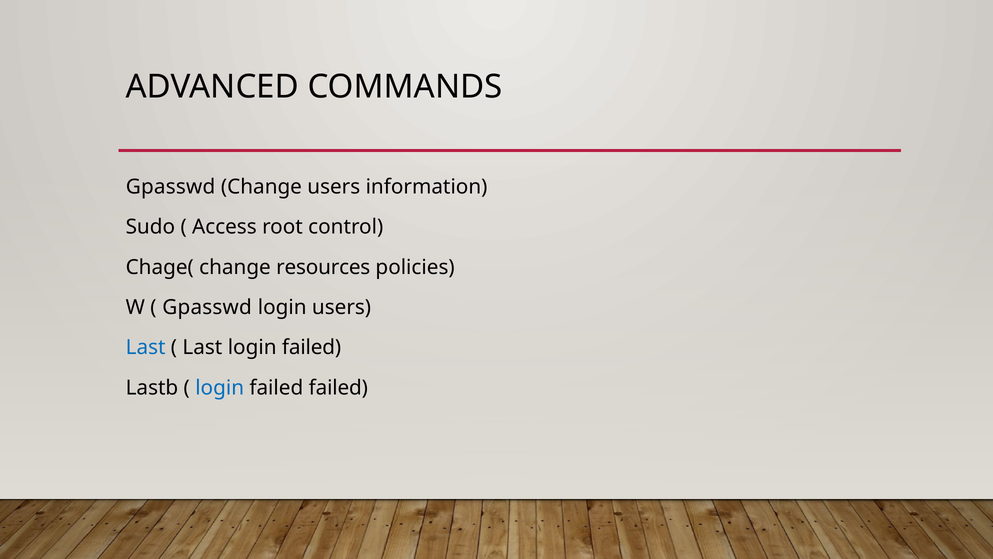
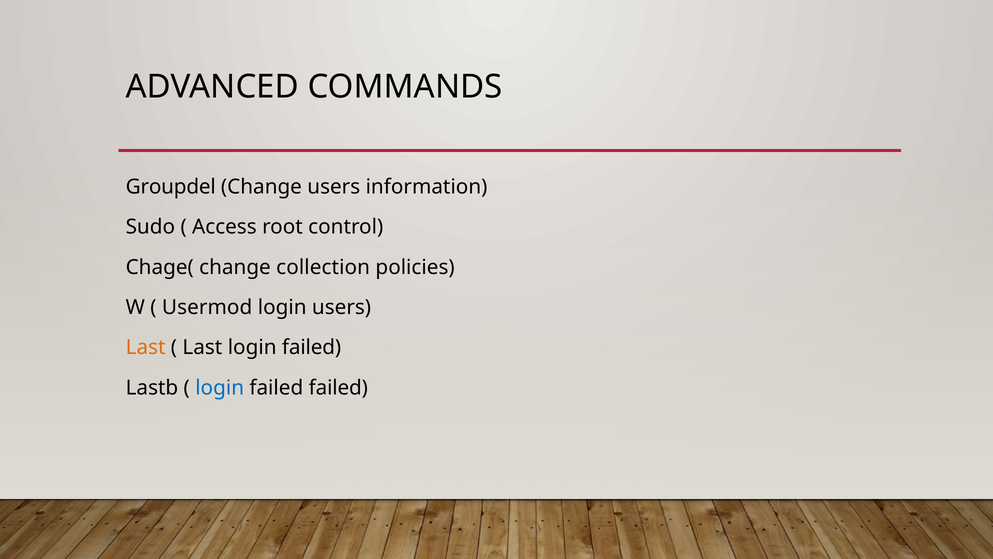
Gpasswd: Gpasswd -> Groupdel (171, 187)
resources: resources -> collection (323, 267)
Gpasswd: Gpasswd -> Usermod (207, 307)
Last colour: blue -> orange (146, 347)
